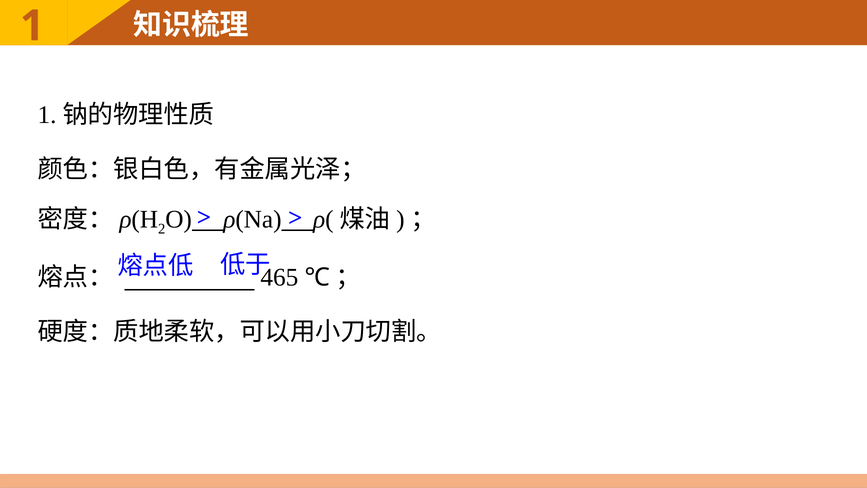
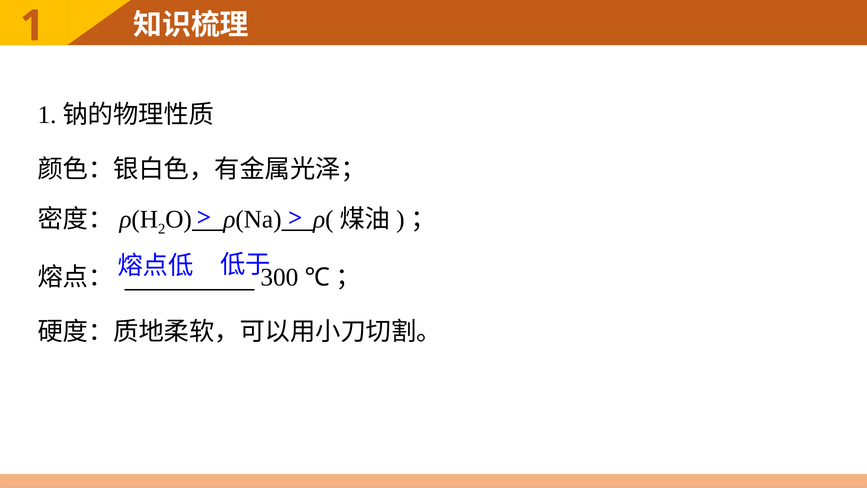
465: 465 -> 300 (279, 278)
